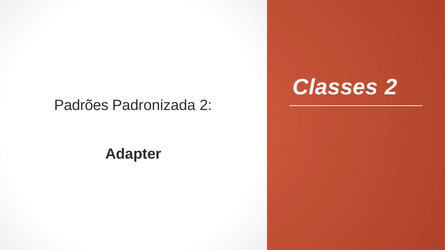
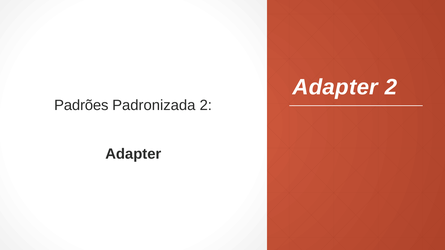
Classes: Classes -> Adapter (335, 87)
